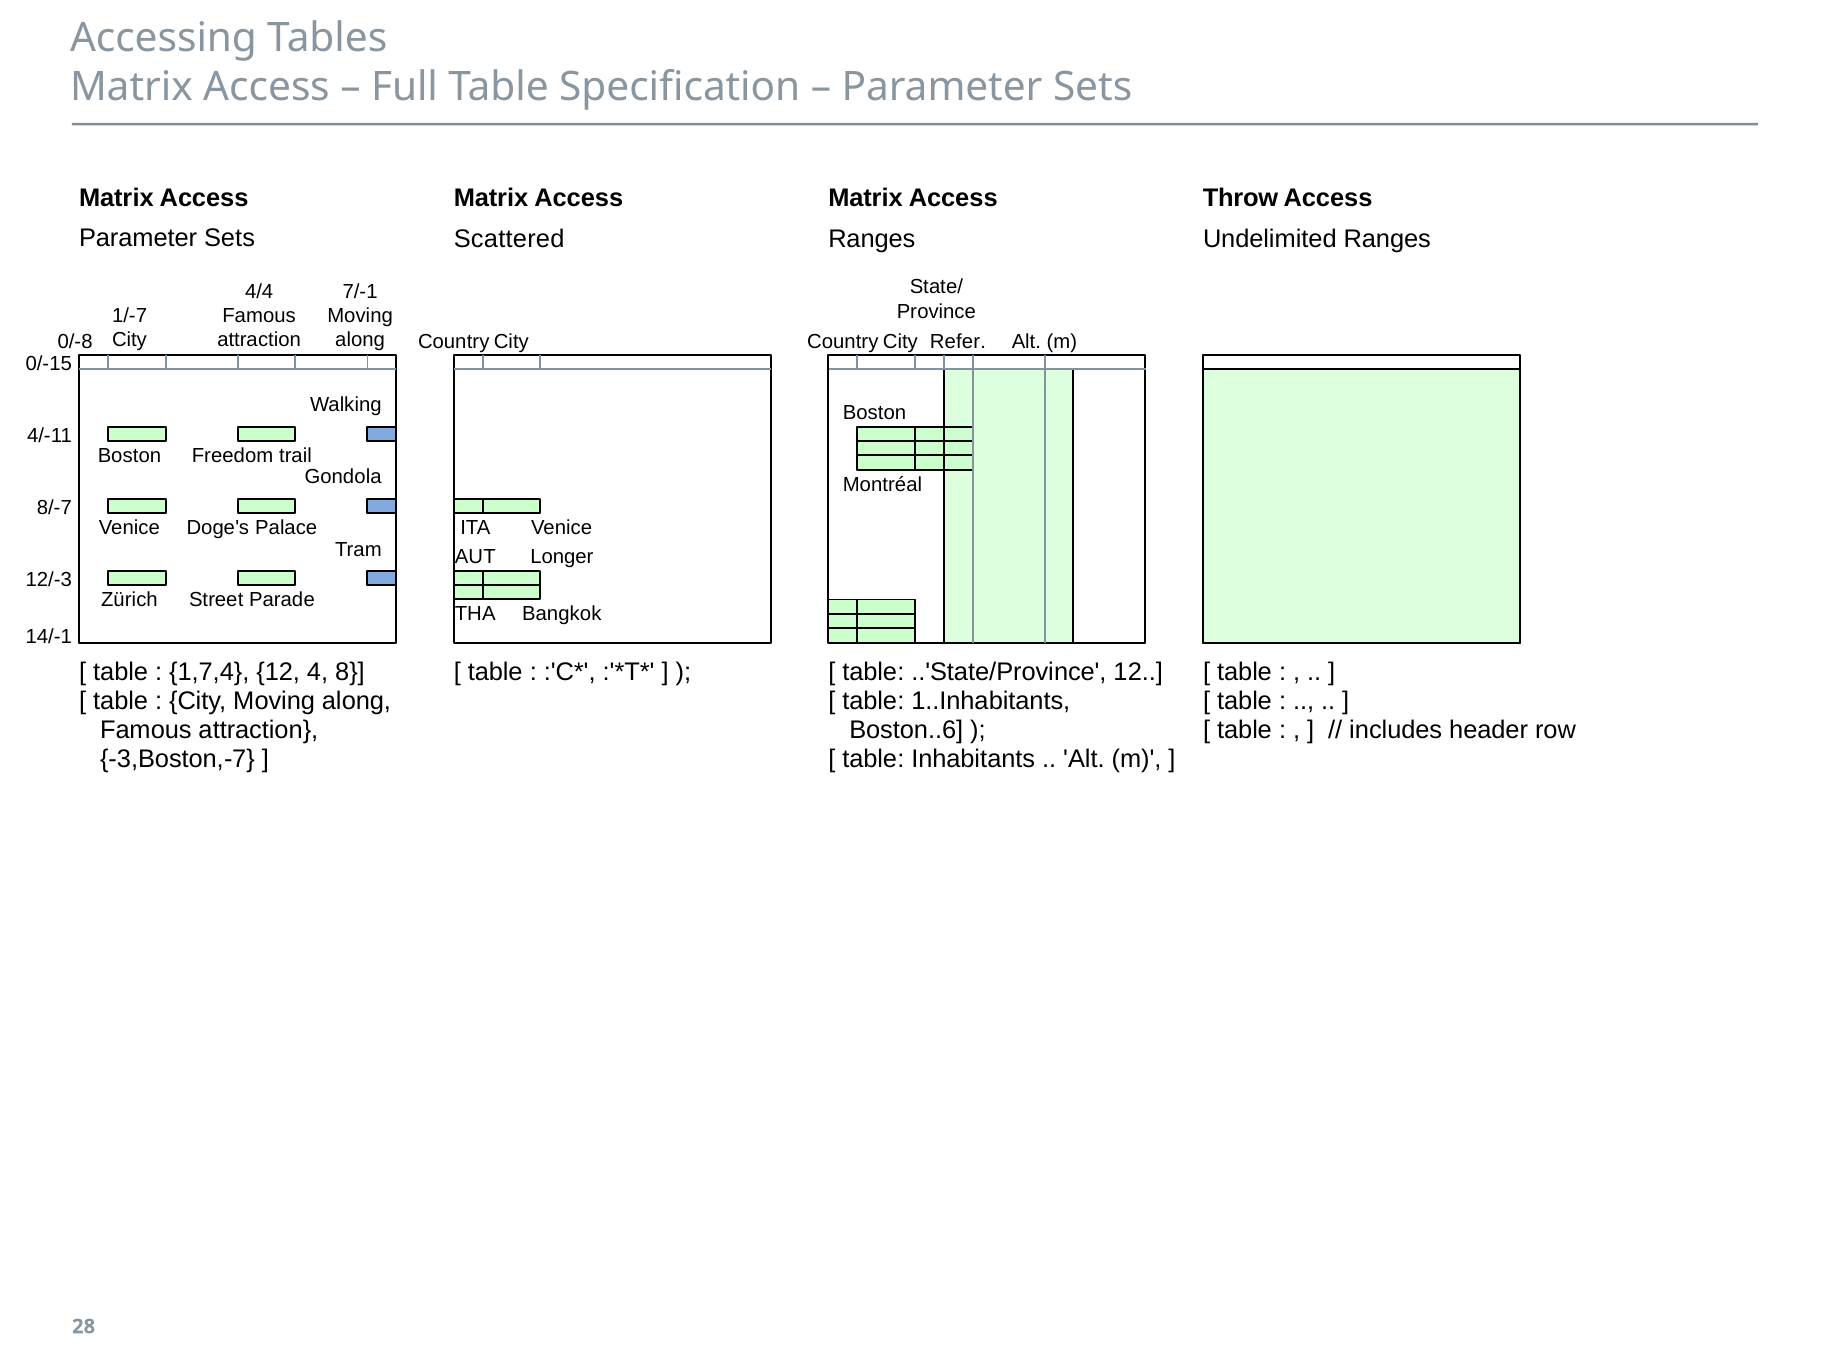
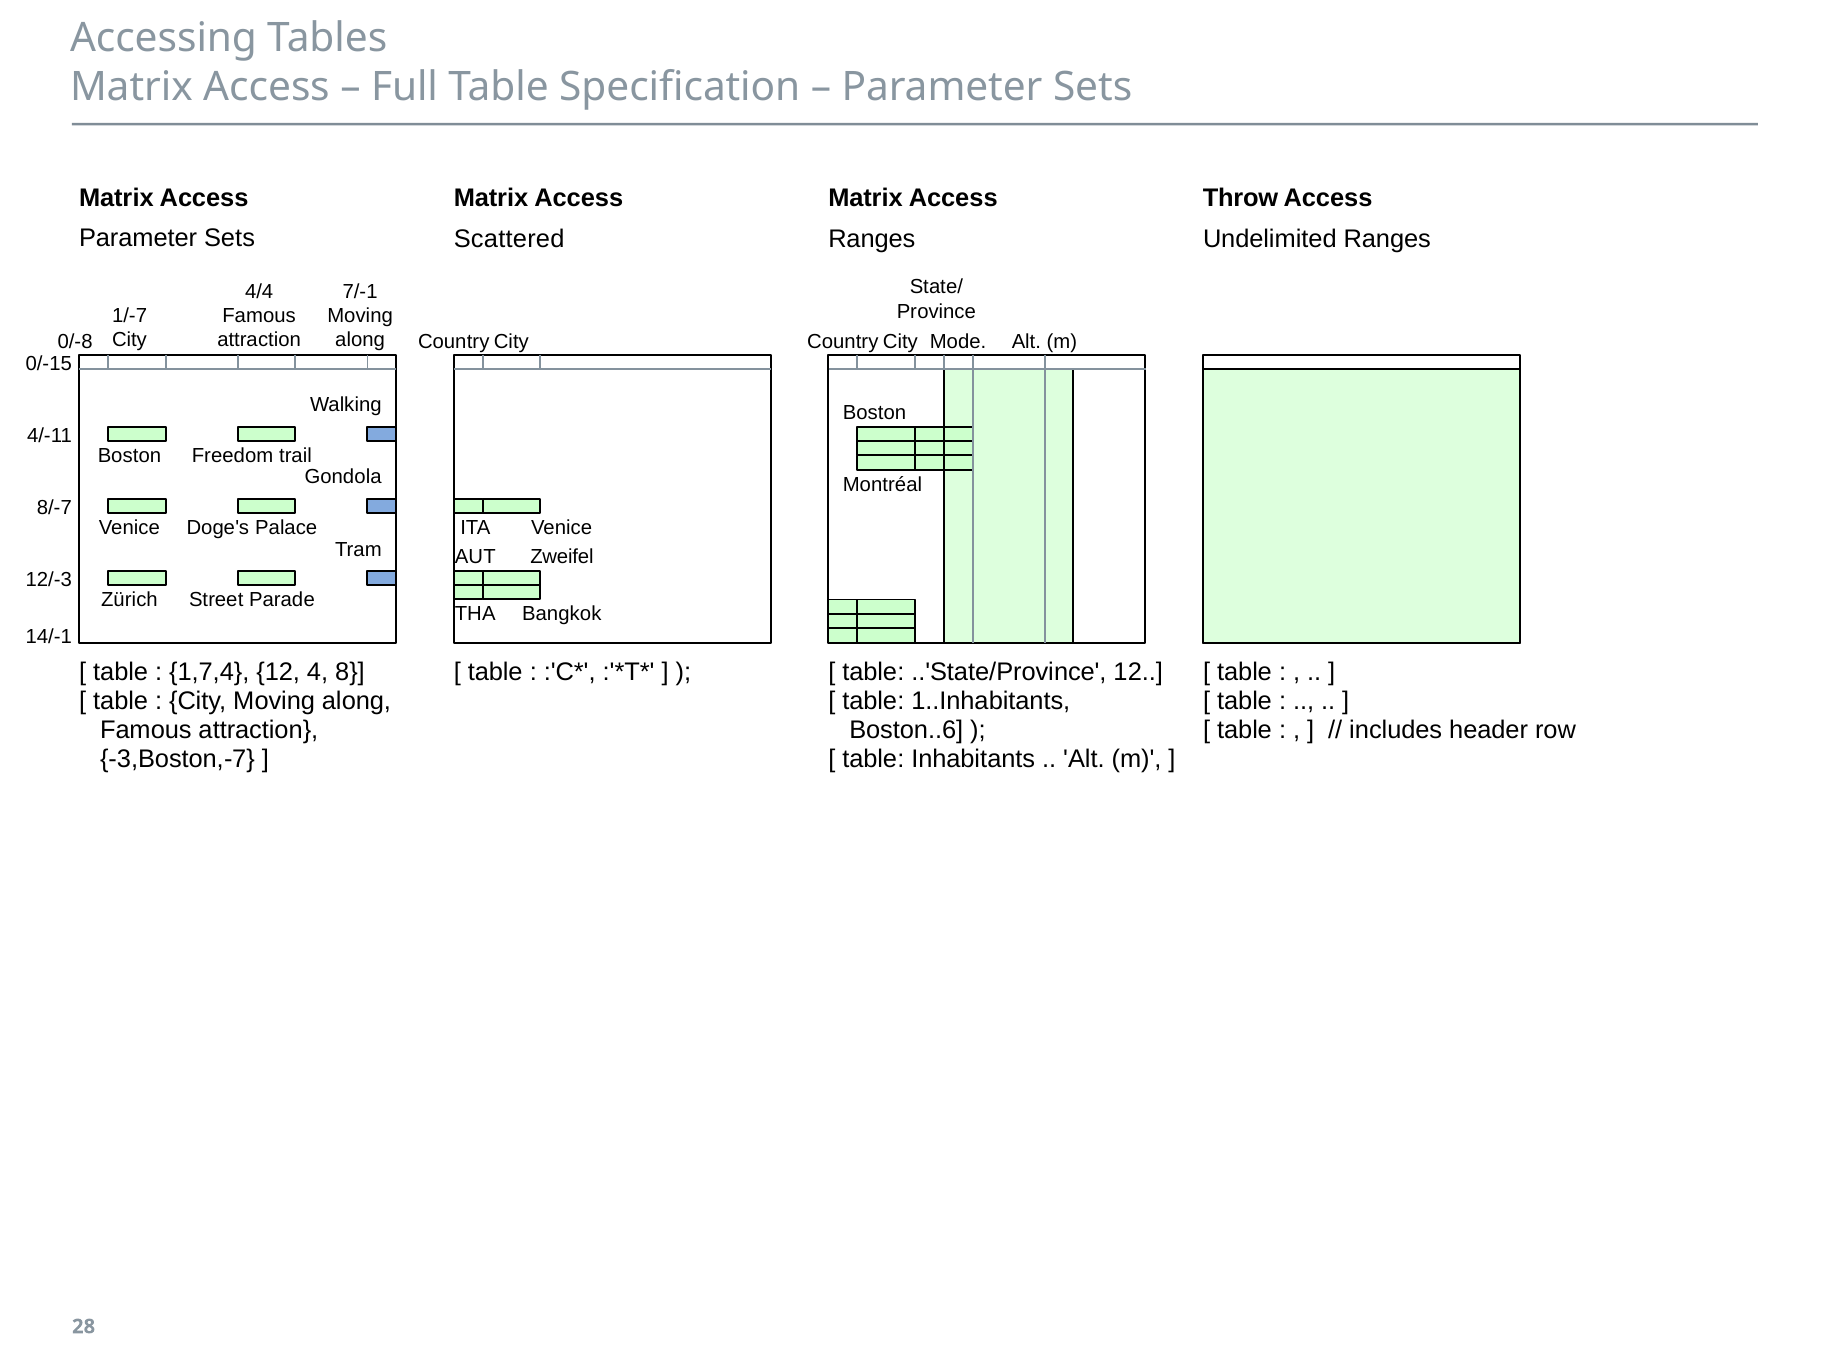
Refer: Refer -> Mode (958, 342)
Longer: Longer -> Zweifel (562, 557)
